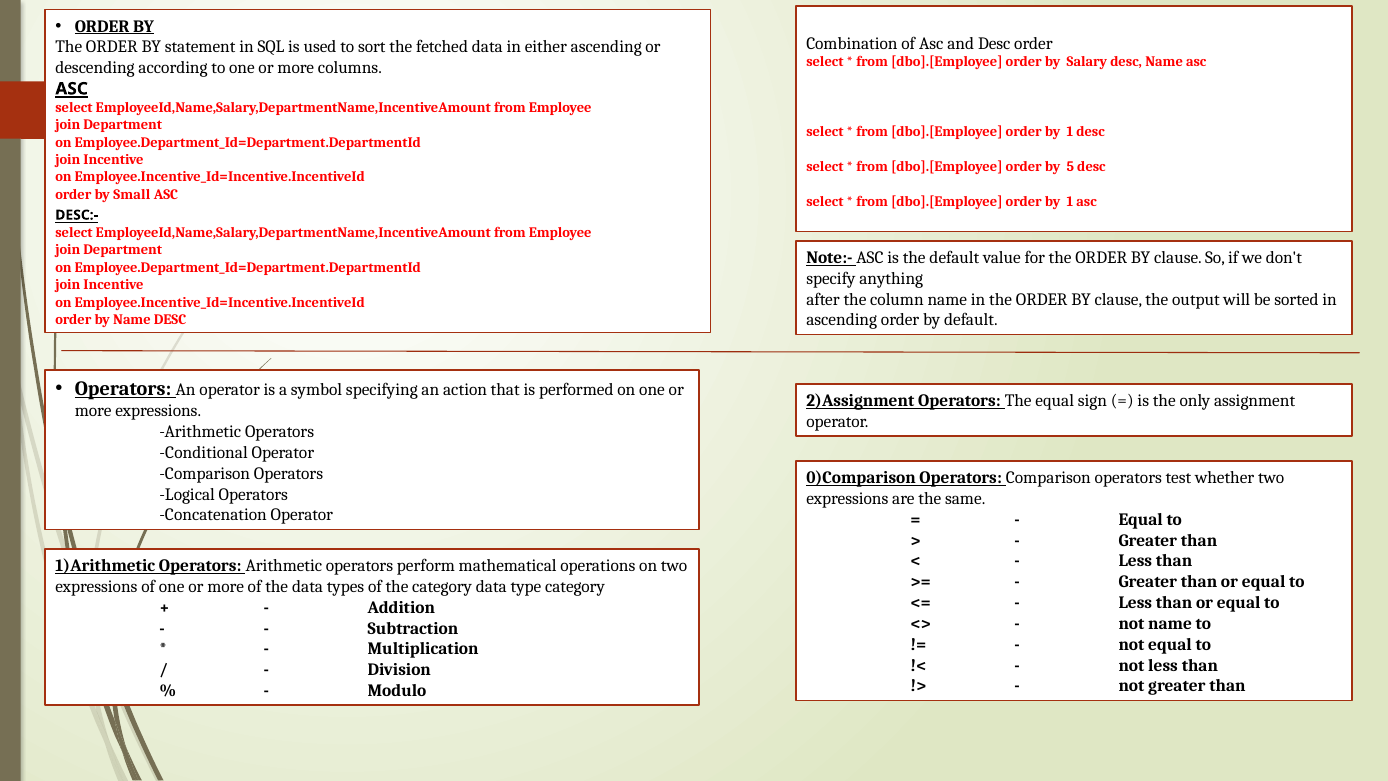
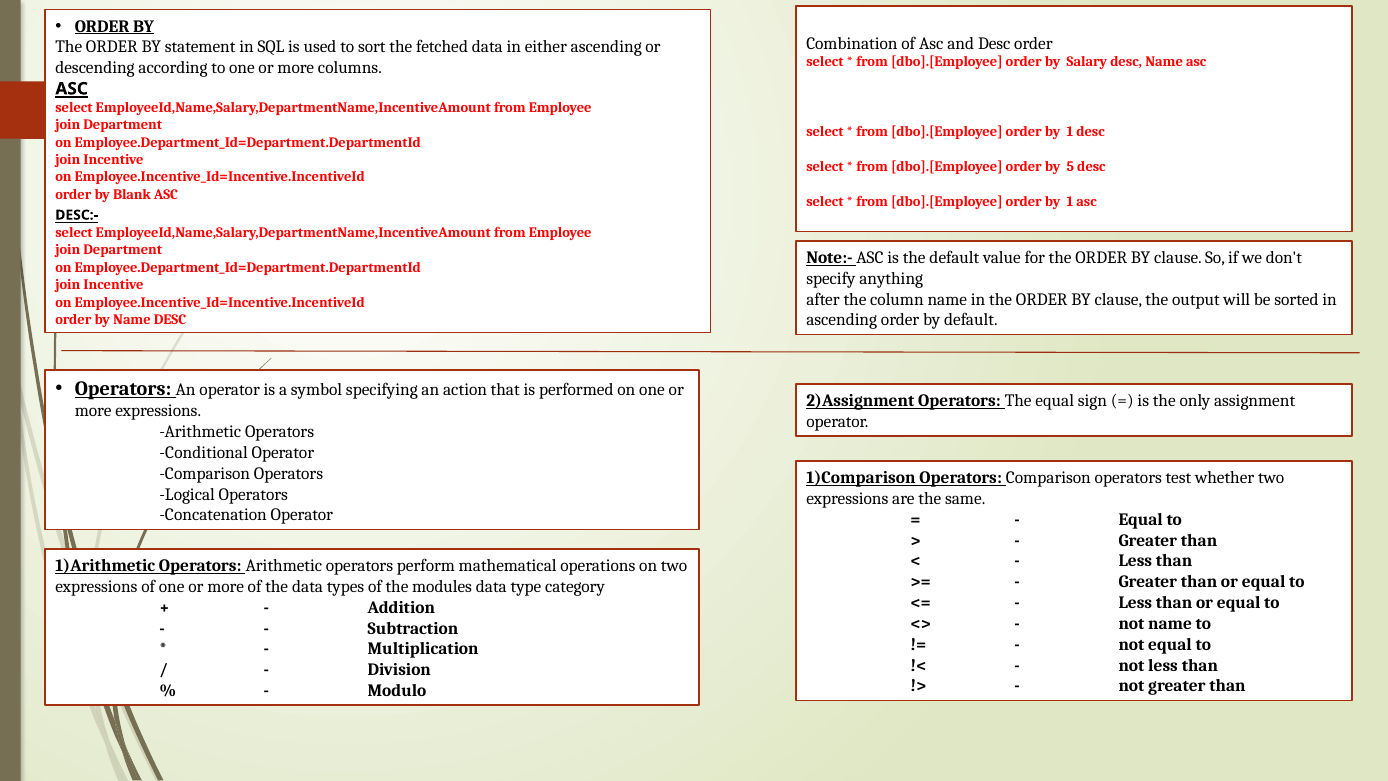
Small: Small -> Blank (132, 195)
0)Comparison: 0)Comparison -> 1)Comparison (861, 478)
the category: category -> modules (442, 587)
